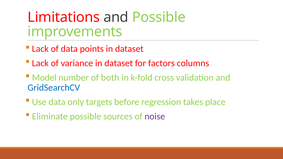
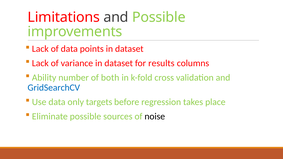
factors: factors -> results (161, 63)
Model: Model -> Ability (44, 78)
noise colour: purple -> black (155, 116)
